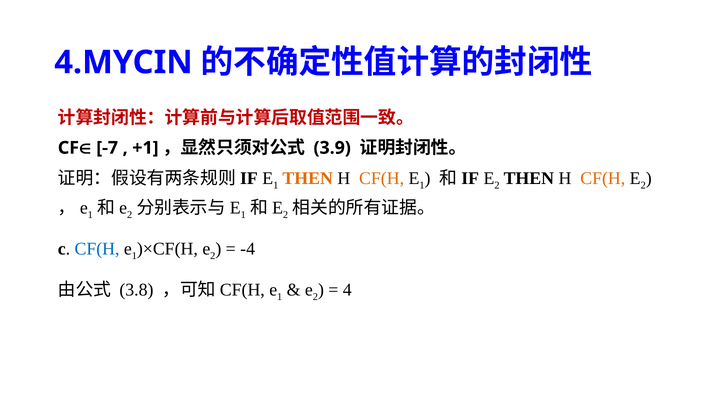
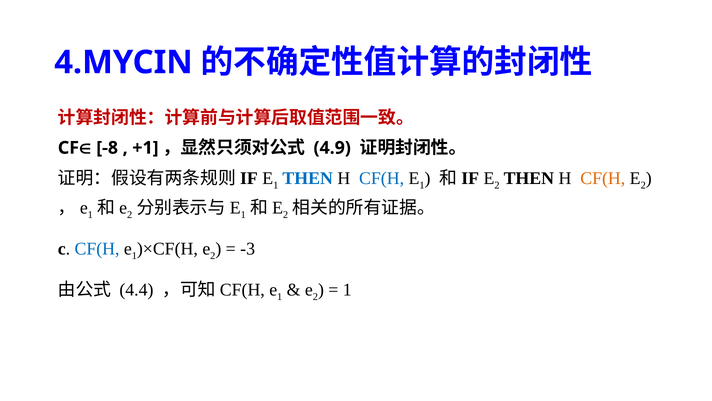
-7: -7 -> -8 (107, 148)
3.9: 3.9 -> 4.9 (332, 148)
THEN colour: orange -> blue (308, 178)
CF(H colour: orange -> blue (382, 178)
-4: -4 -> -3 (248, 248)
3.8: 3.8 -> 4.4 (136, 289)
4: 4 -> 1 (347, 289)
